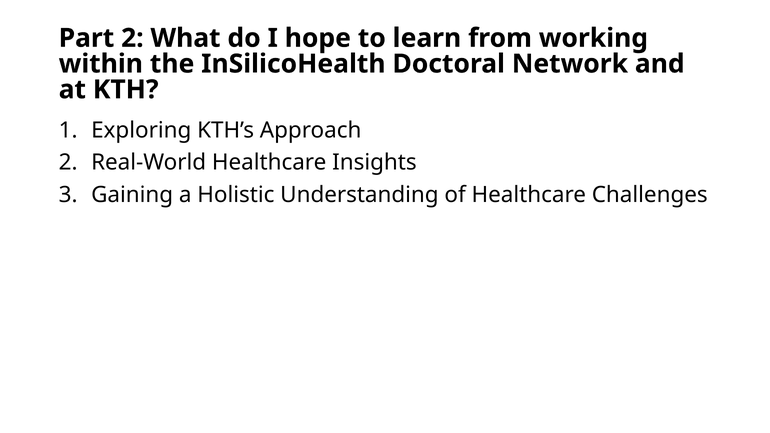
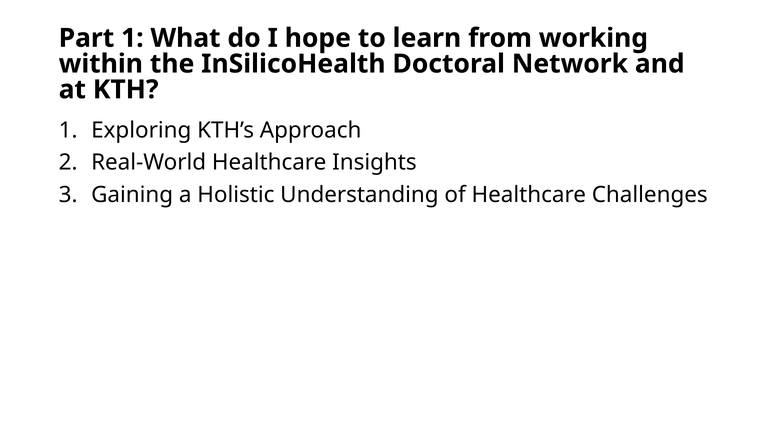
Part 2: 2 -> 1 (132, 38)
